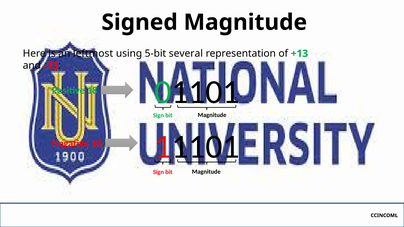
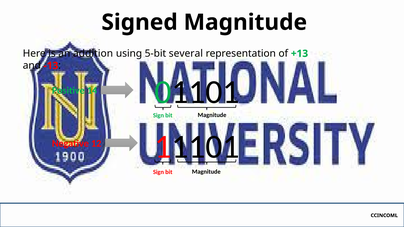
leftmost: leftmost -> addition (93, 54)
18: 18 -> 14 (92, 91)
10: 10 -> 12 (96, 144)
